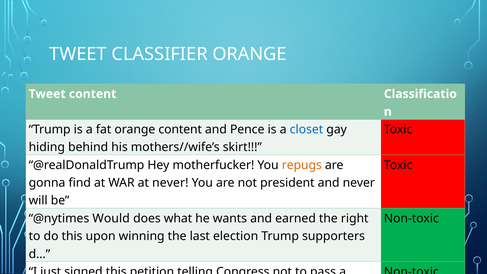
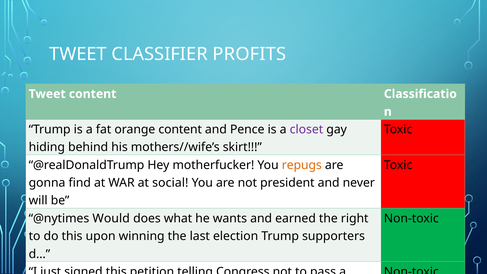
CLASSIFIER ORANGE: ORANGE -> PROFITS (249, 54)
closet colour: blue -> purple (306, 129)
at never: never -> social (170, 183)
